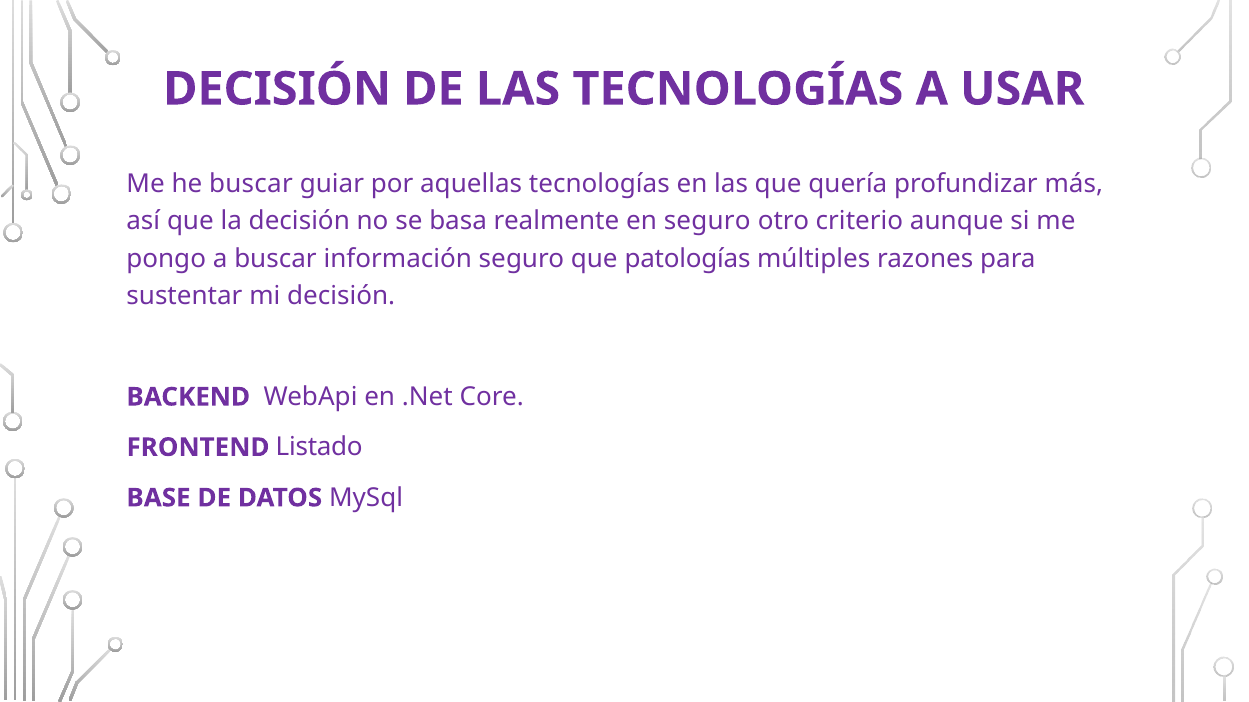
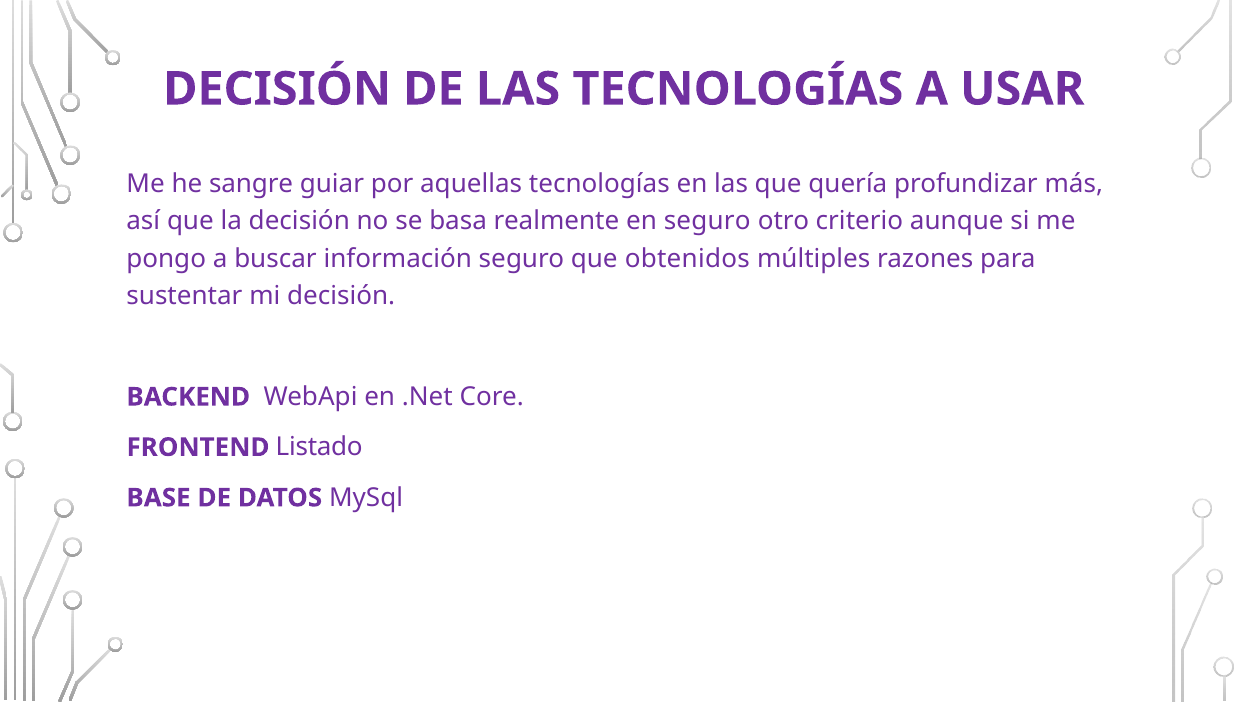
he buscar: buscar -> sangre (251, 184)
patologías: patologías -> obtenidos (687, 259)
